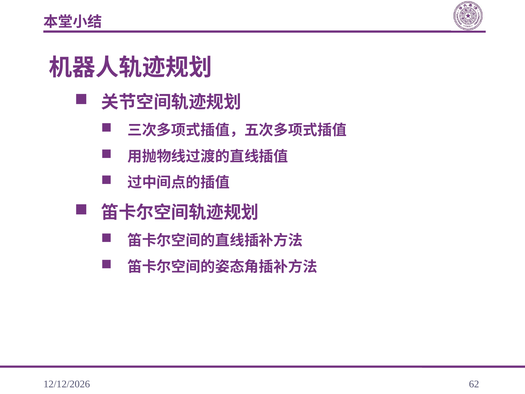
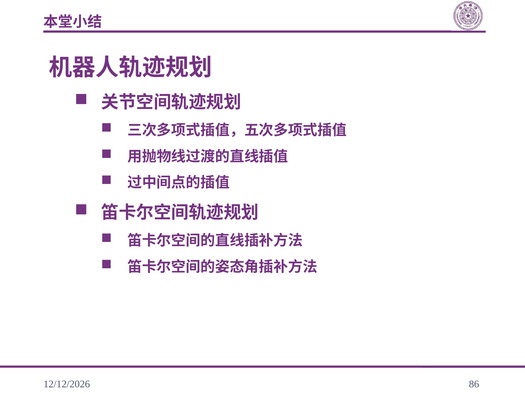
62: 62 -> 86 (474, 384)
